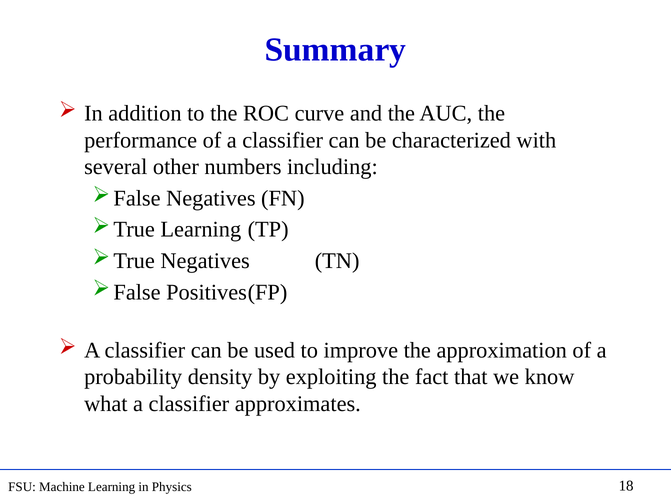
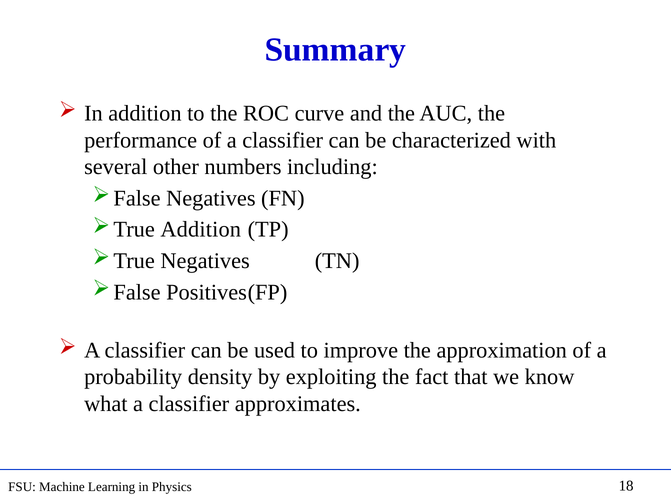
Learning: Learning -> Addition (201, 230)
